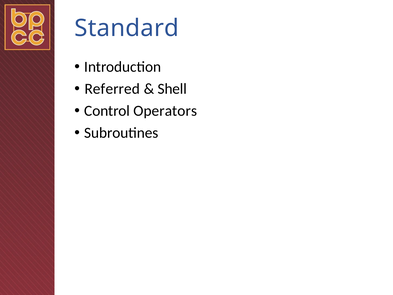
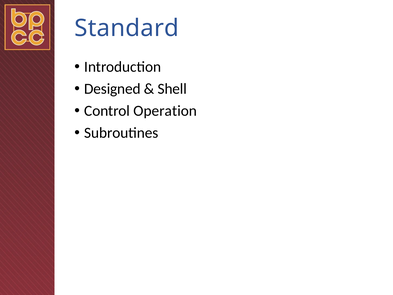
Referred: Referred -> Designed (112, 89)
Operators: Operators -> Operation (165, 111)
